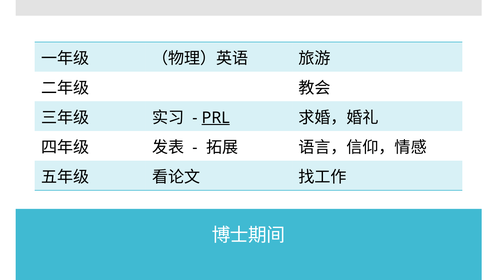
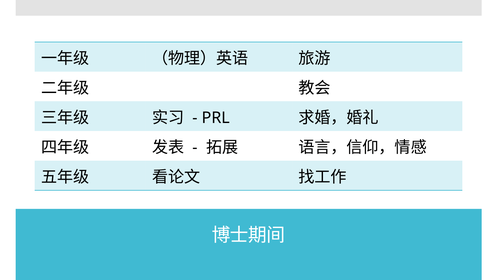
PRL underline: present -> none (216, 118)
